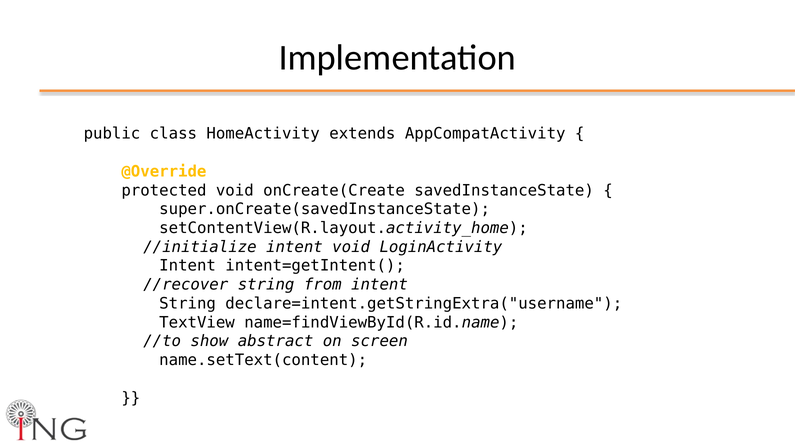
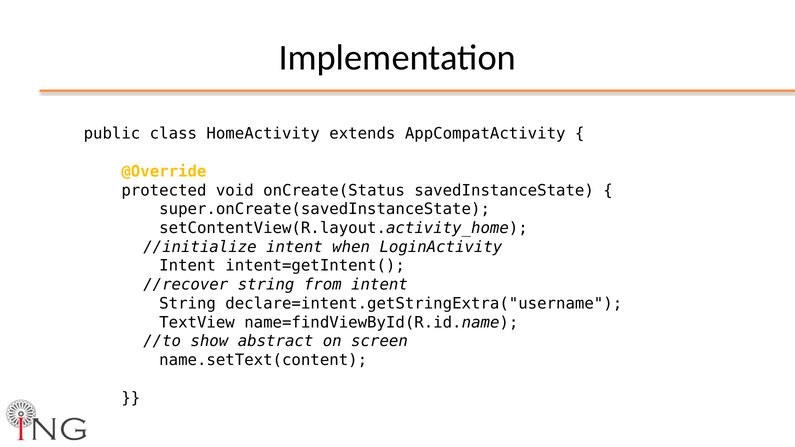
onCreate(Create: onCreate(Create -> onCreate(Status (334, 190)
intent void: void -> when (351, 247)
